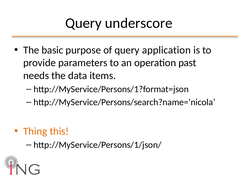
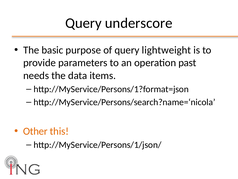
application: application -> lightweight (166, 50)
Thing: Thing -> Other (35, 131)
